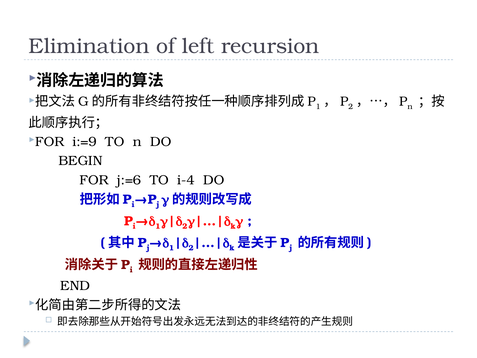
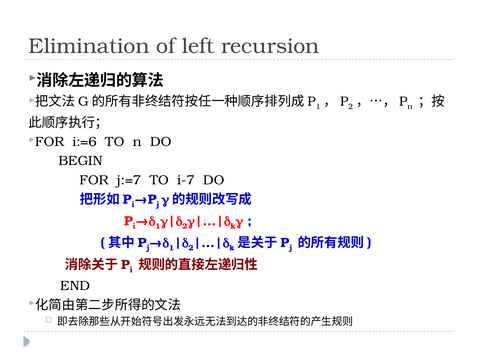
i:=9: i:=9 -> i:=6 (85, 142)
j:=6: j:=6 -> j:=7 (129, 180)
i-4: i-4 -> i-7 (186, 180)
